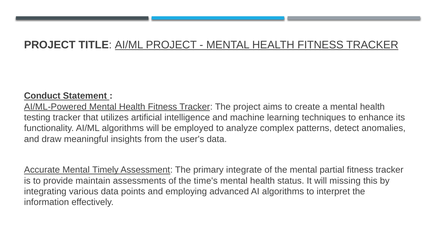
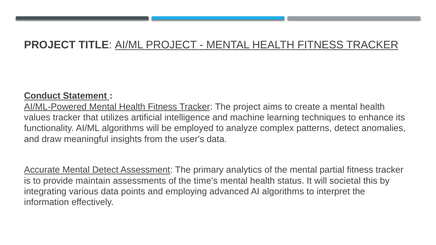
testing: testing -> values (37, 118)
Mental Timely: Timely -> Detect (105, 170)
integrate: integrate -> analytics (244, 170)
missing: missing -> societal (345, 181)
